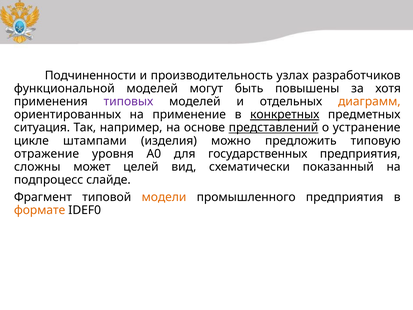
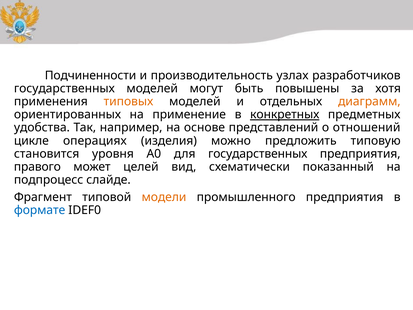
функциональной: функциональной -> государственных (64, 89)
типовых colour: purple -> orange (128, 102)
ситуация: ситуация -> удобства (42, 128)
представлений underline: present -> none (273, 128)
устранение: устранение -> отношений (367, 128)
штампами: штампами -> операциях (95, 141)
отражение: отражение -> становится (47, 154)
сложны: сложны -> правого (37, 167)
формате colour: orange -> blue (40, 210)
